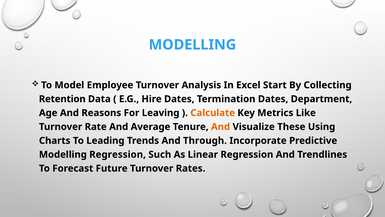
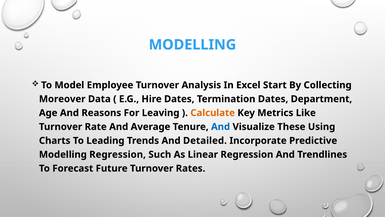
Retention: Retention -> Moreover (62, 99)
And colour: orange -> blue (221, 127)
Through: Through -> Detailed (205, 140)
